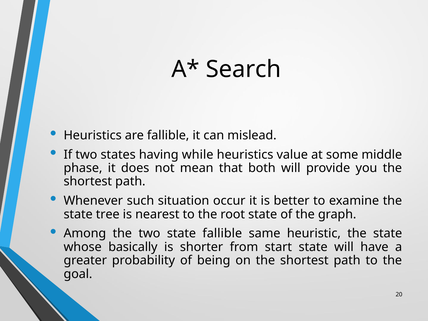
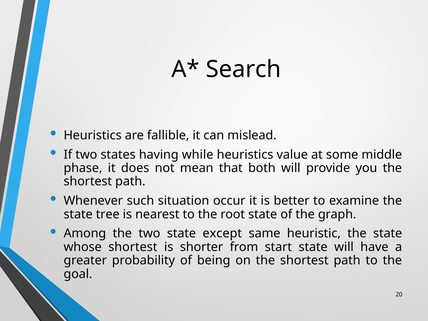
state fallible: fallible -> except (222, 233)
whose basically: basically -> shortest (133, 247)
